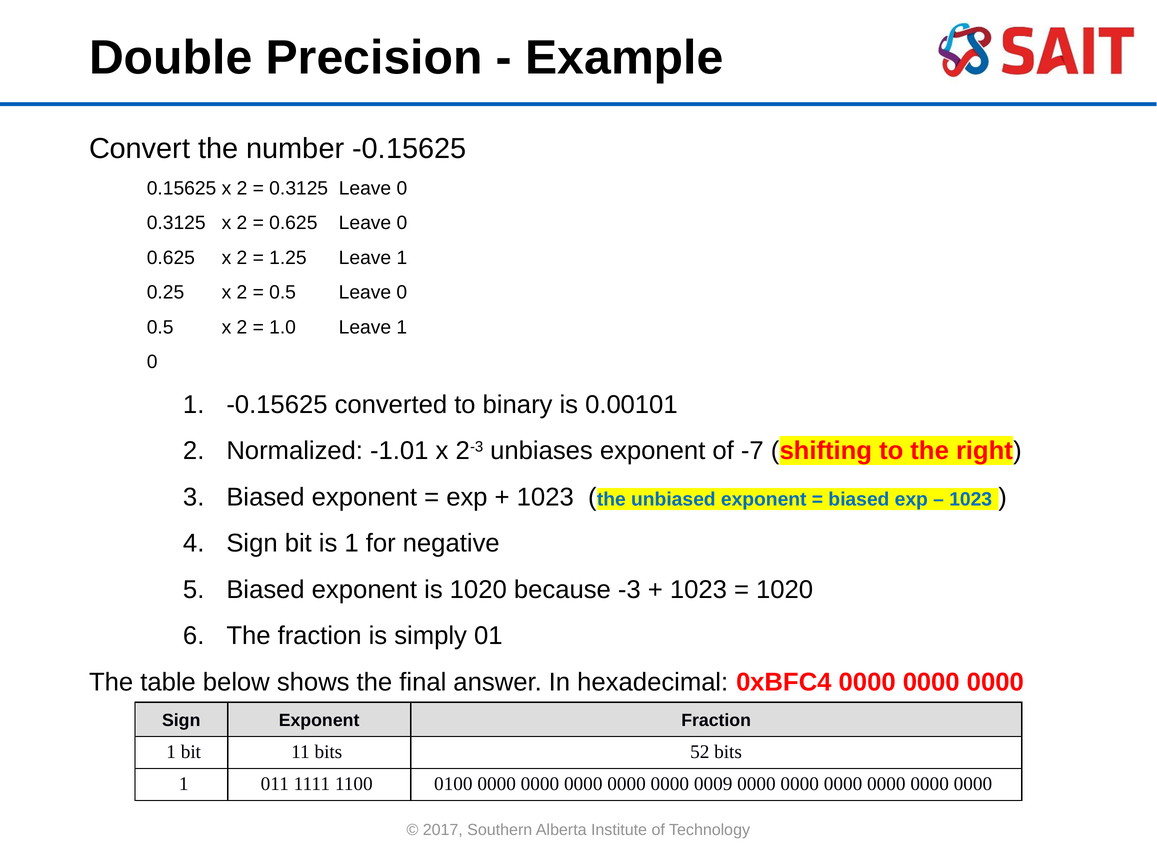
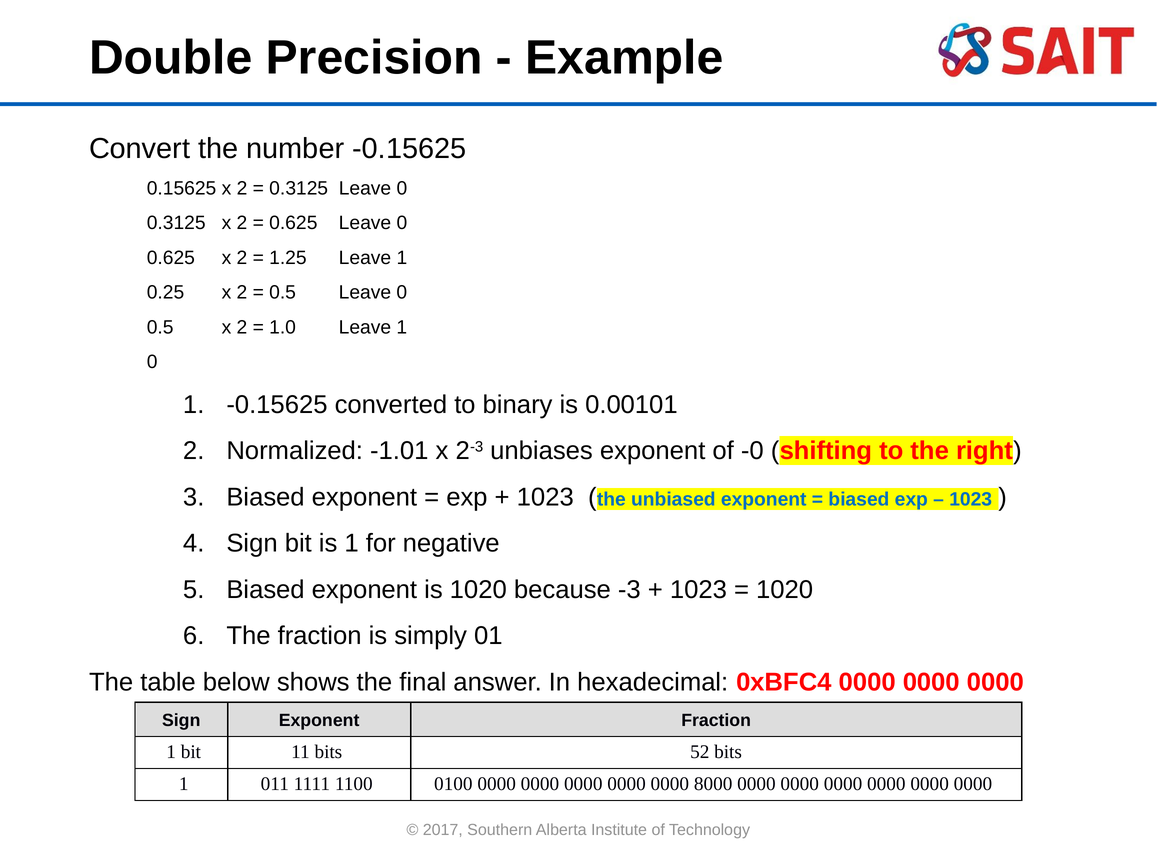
-7: -7 -> -0 (752, 451)
0009: 0009 -> 8000 (713, 784)
